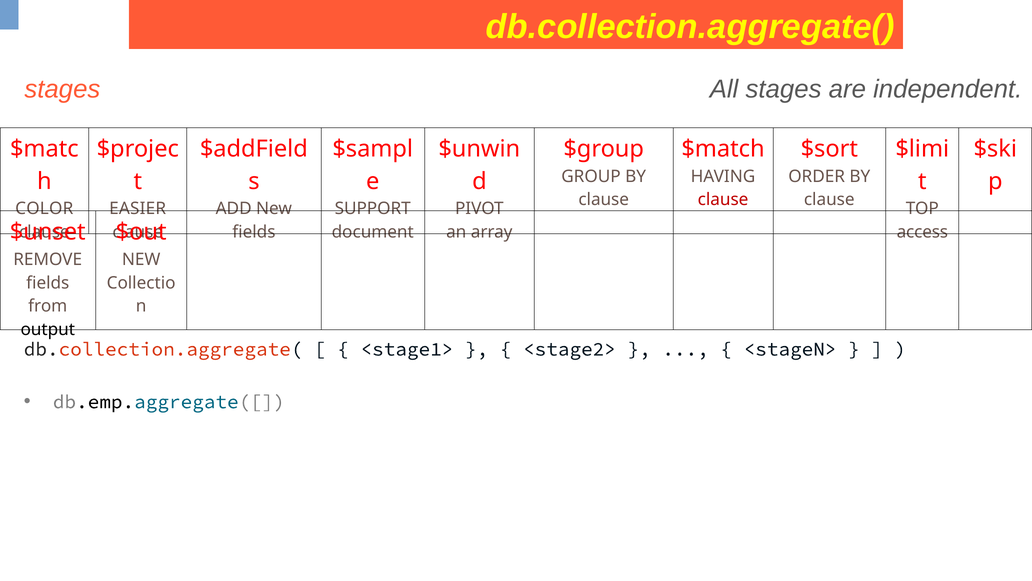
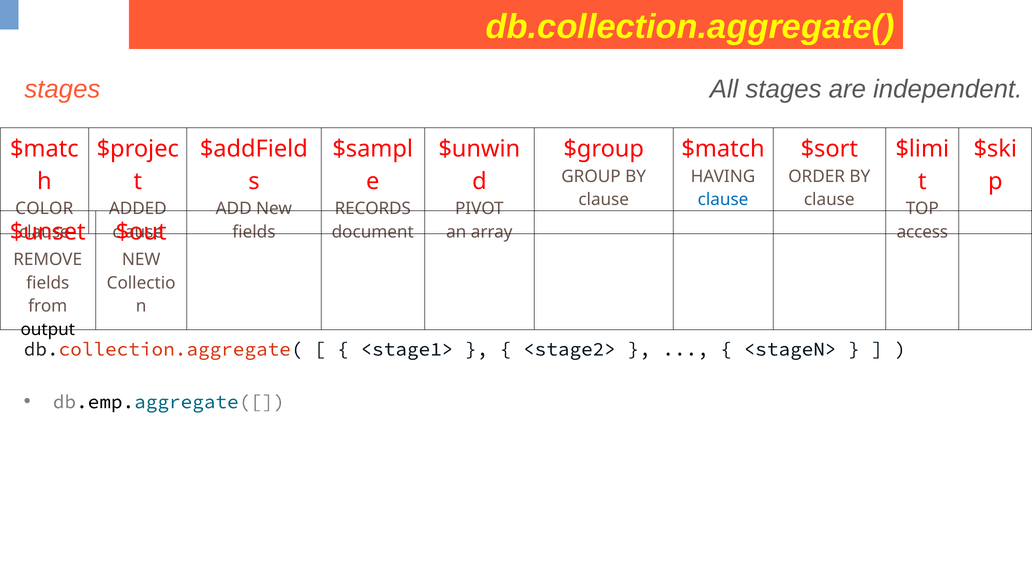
clause colour: red -> blue (723, 200)
EASIER: EASIER -> ADDED (138, 209)
SUPPORT: SUPPORT -> RECORDS (373, 209)
